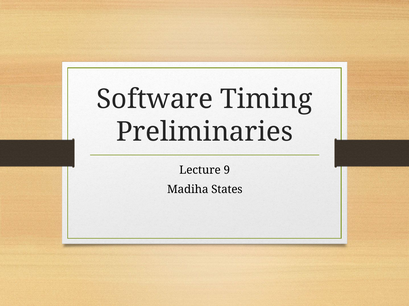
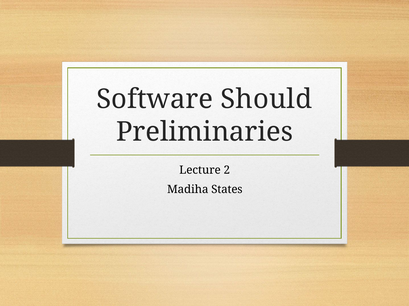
Timing: Timing -> Should (266, 100)
9: 9 -> 2 (227, 171)
